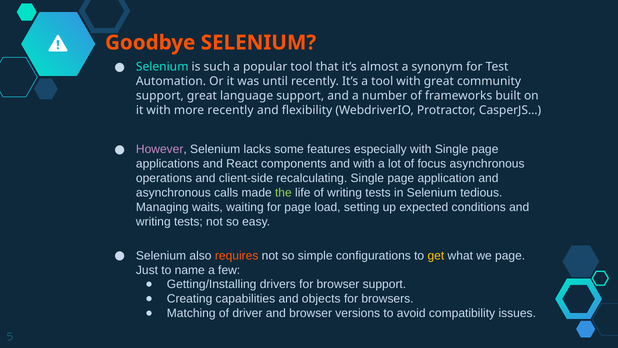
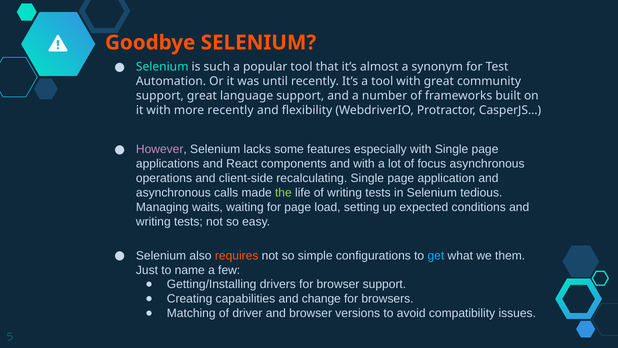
get colour: yellow -> light blue (436, 255)
we page: page -> them (510, 255)
objects: objects -> change (321, 299)
